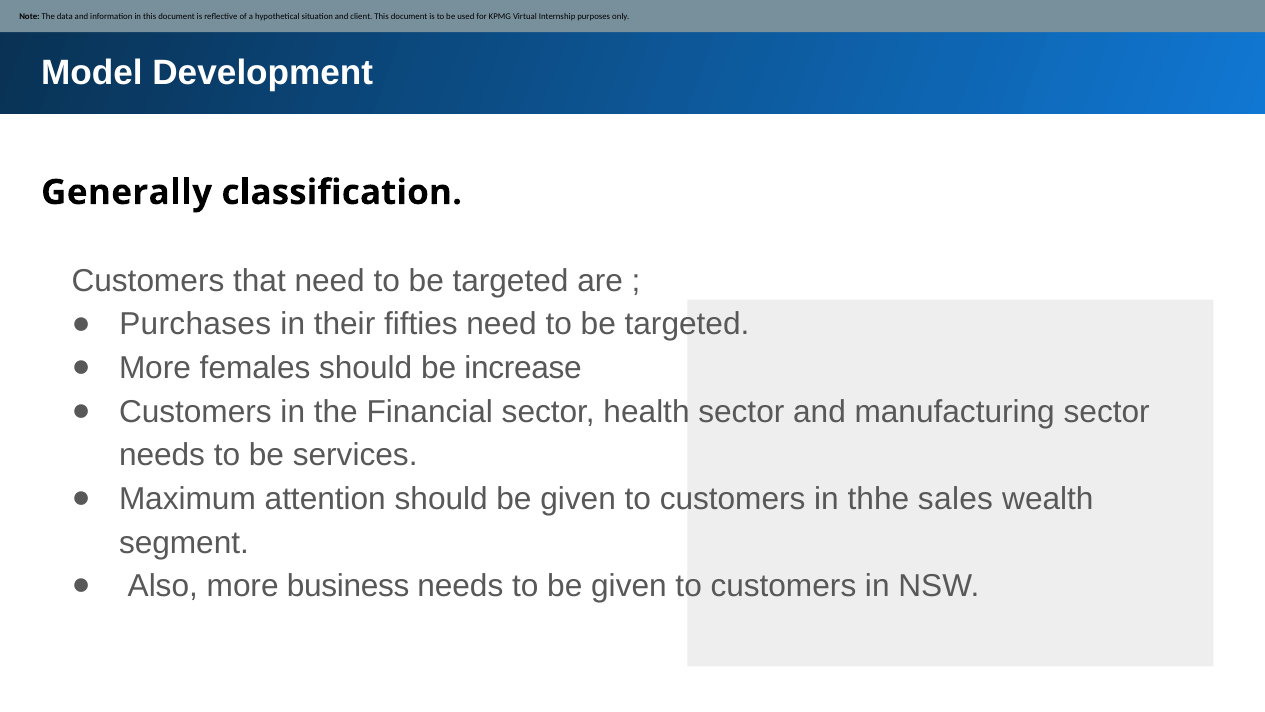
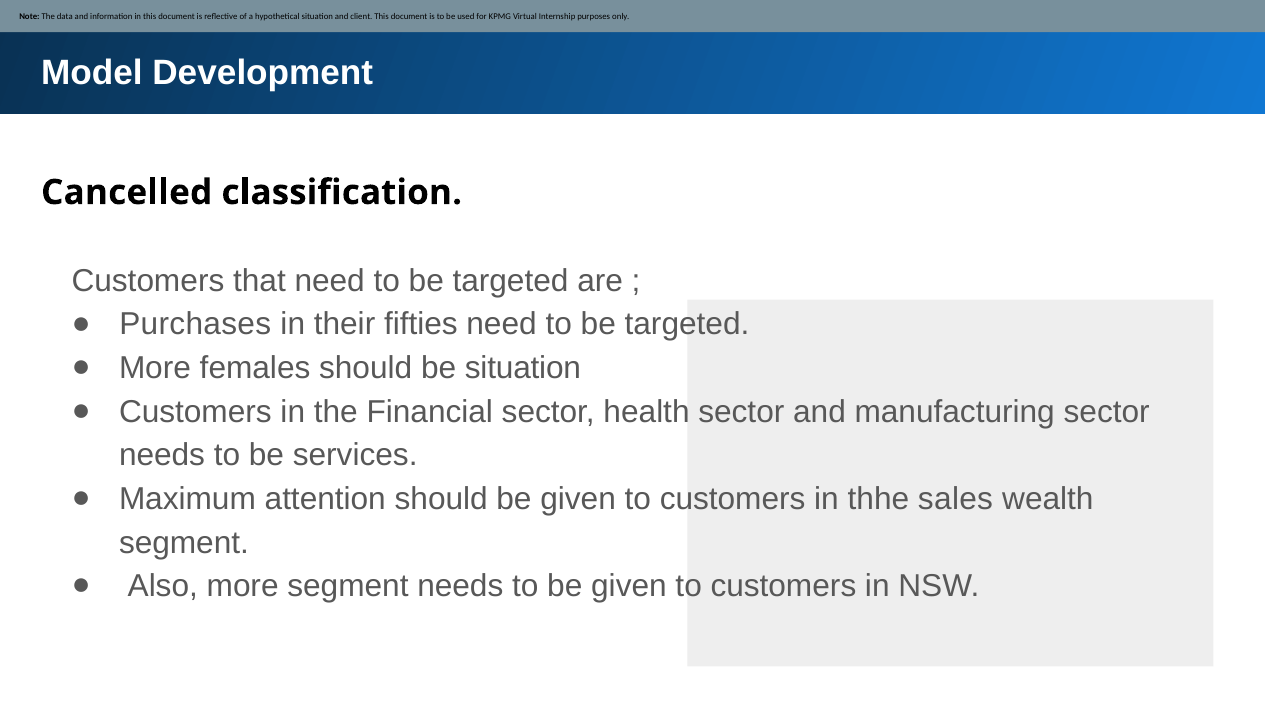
Generally: Generally -> Cancelled (127, 192)
be increase: increase -> situation (523, 368)
more business: business -> segment (348, 586)
